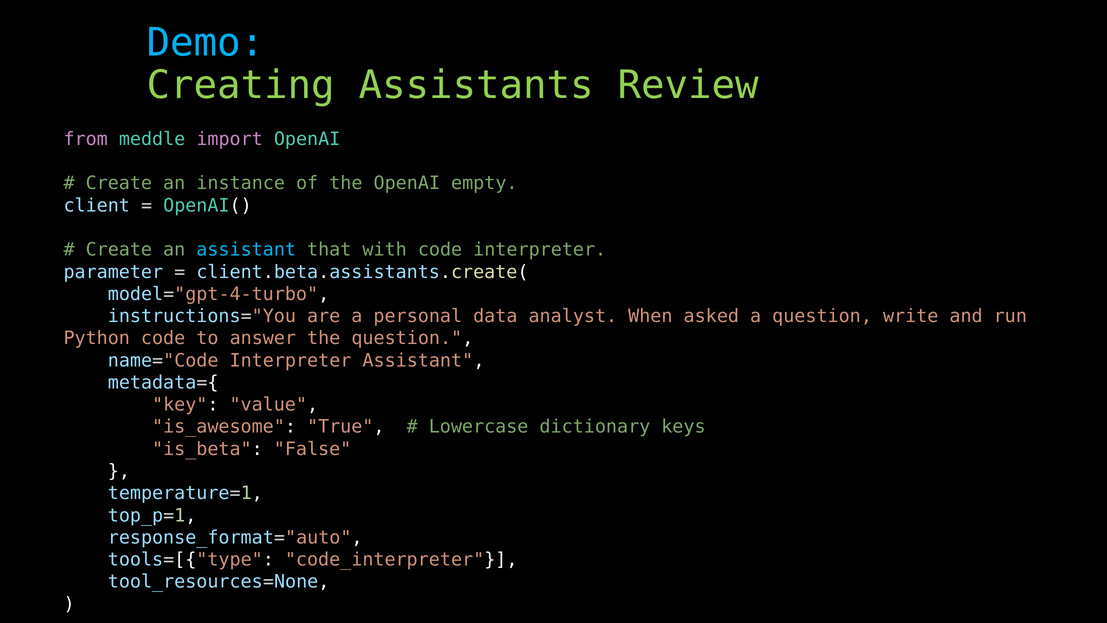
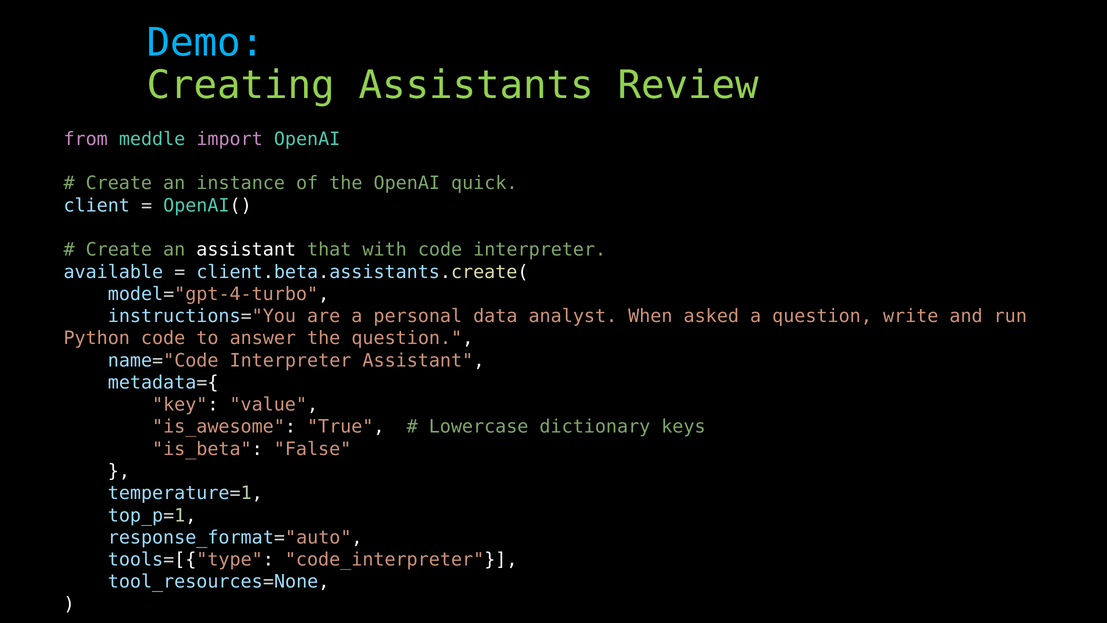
empty: empty -> quick (484, 183)
assistant colour: light blue -> white (246, 250)
parameter: parameter -> available (113, 272)
